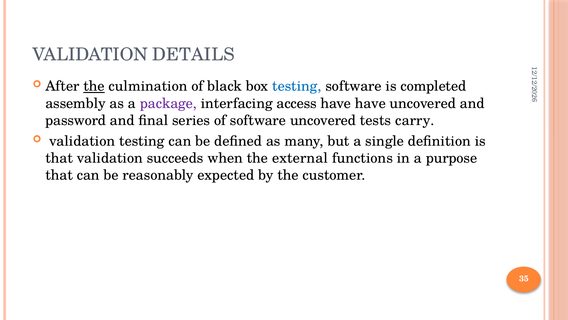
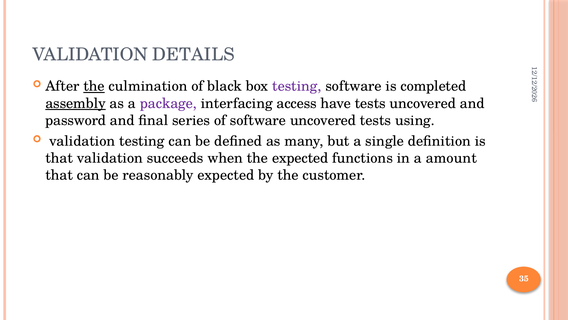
testing colour: blue -> purple (297, 86)
assembly underline: none -> present (76, 103)
have have: have -> tests (370, 103)
carry: carry -> using (415, 120)
the external: external -> expected (300, 158)
purpose: purpose -> amount (451, 158)
